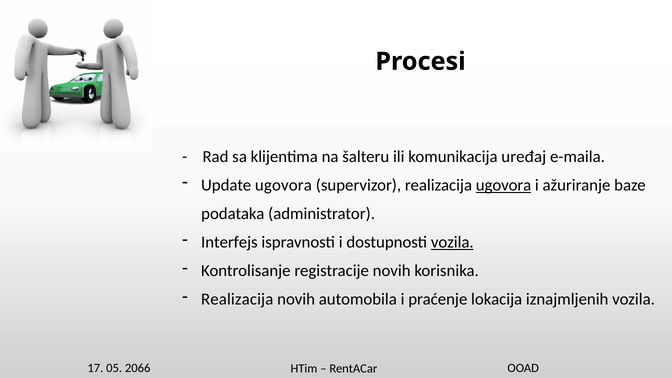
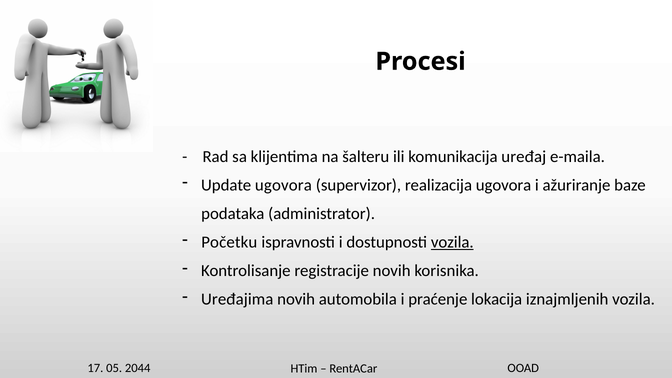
ugovora underline: present -> none (504, 185)
Interfejs: Interfejs -> Početku (229, 242)
Realizacija: Realizacija -> Uređajima (237, 299)
2066: 2066 -> 2044 (138, 368)
